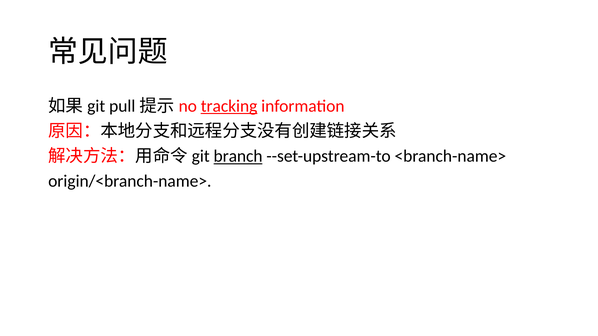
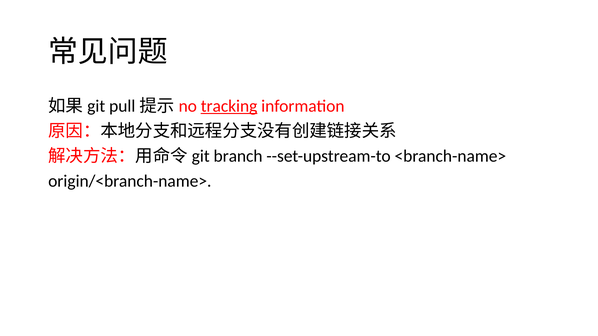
branch underline: present -> none (238, 156)
